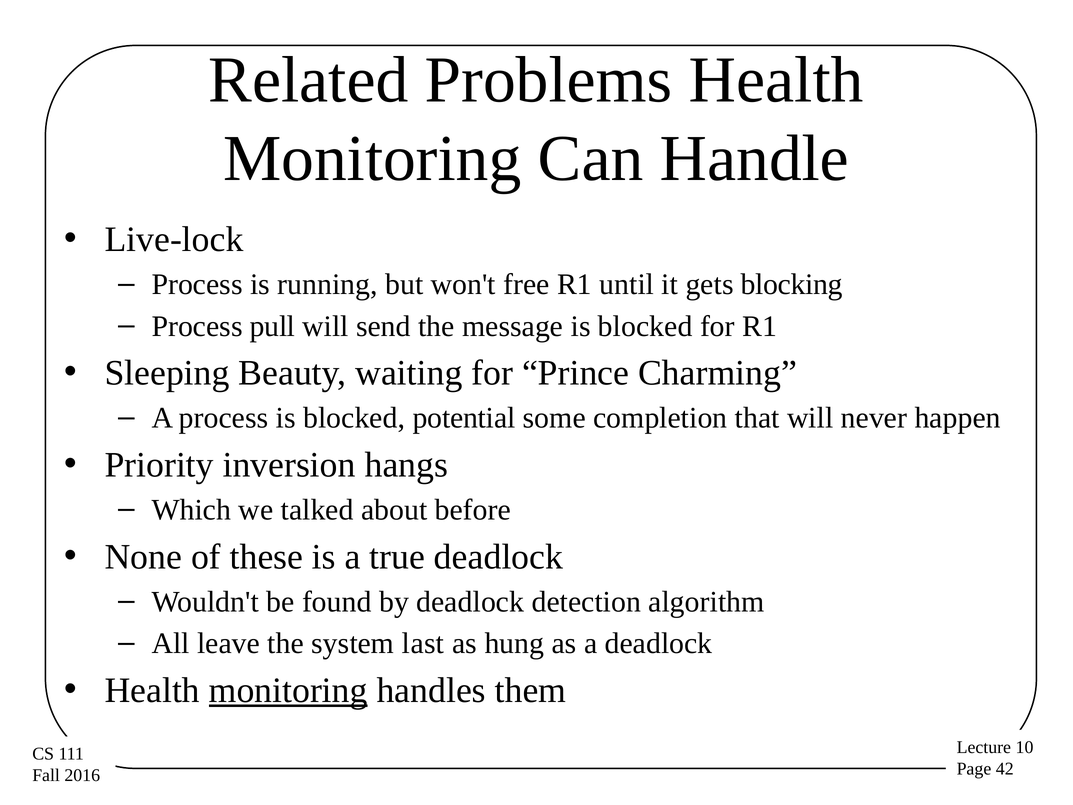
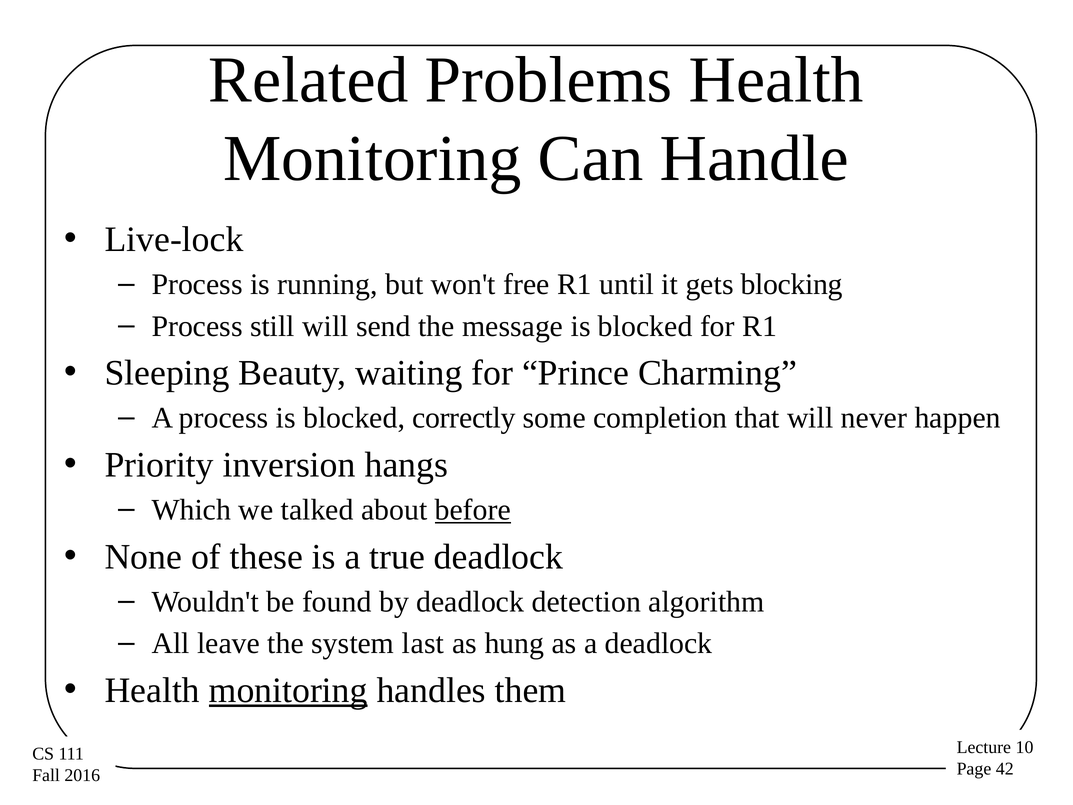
pull: pull -> still (272, 326)
potential: potential -> correctly (464, 418)
before underline: none -> present (473, 510)
